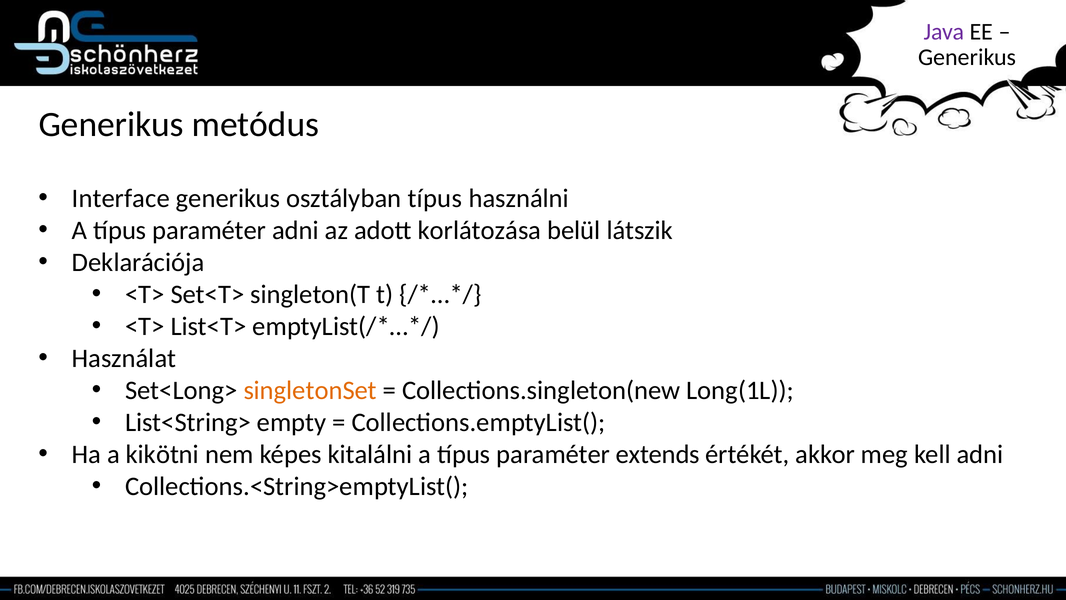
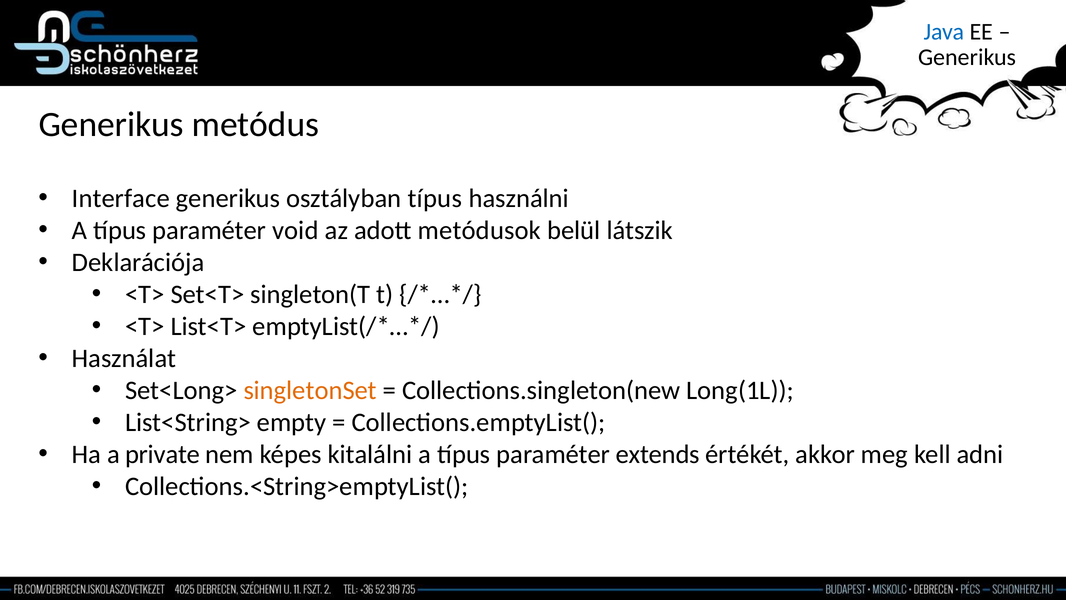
Java colour: purple -> blue (944, 32)
paraméter adni: adni -> void (295, 230)
korlátozása: korlátozása -> metódusok (479, 230)
kikötni: kikötni -> private (163, 454)
